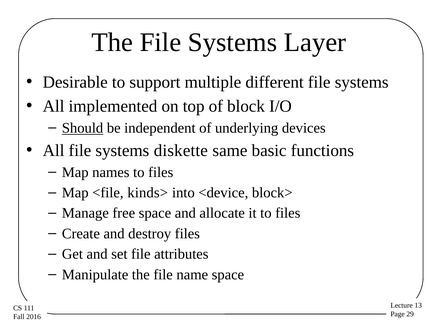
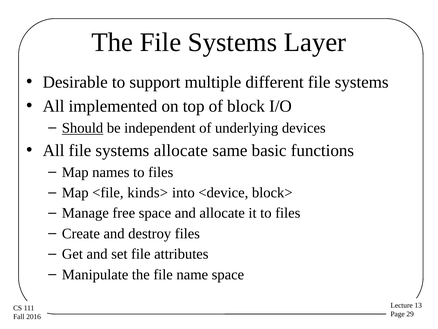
systems diskette: diskette -> allocate (181, 150)
